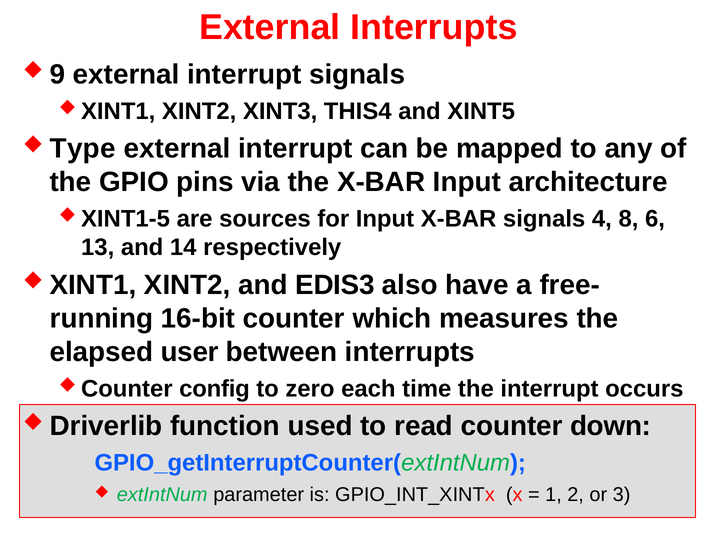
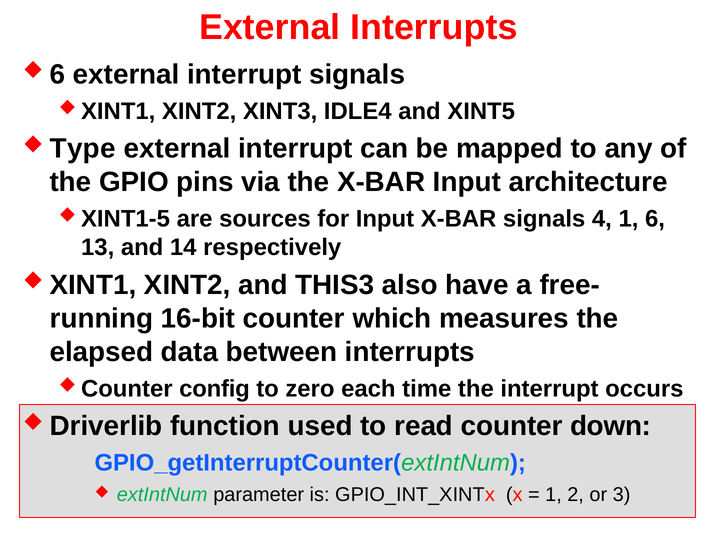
9: 9 -> 6 (57, 74)
THIS4: THIS4 -> IDLE4 (358, 111)
4 8: 8 -> 1 (628, 219)
EDIS3: EDIS3 -> THIS3 (335, 285)
user: user -> data (190, 352)
